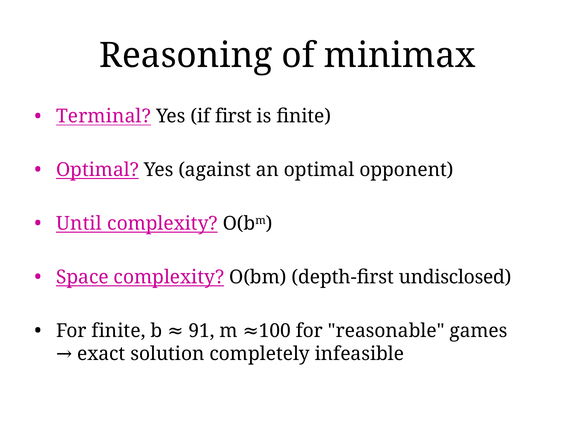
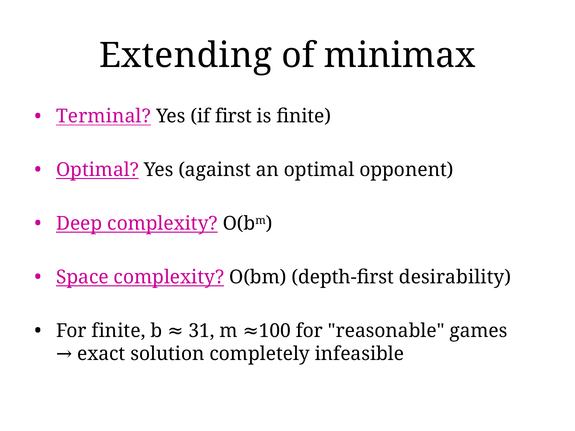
Reasoning: Reasoning -> Extending (186, 56)
Until: Until -> Deep (79, 224)
undisclosed: undisclosed -> desirability (455, 277)
91: 91 -> 31 (201, 331)
